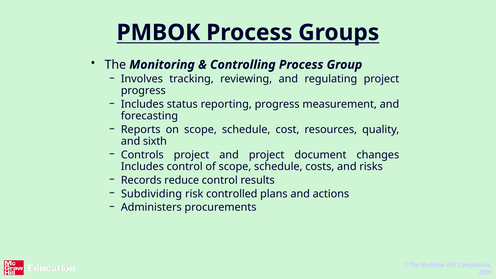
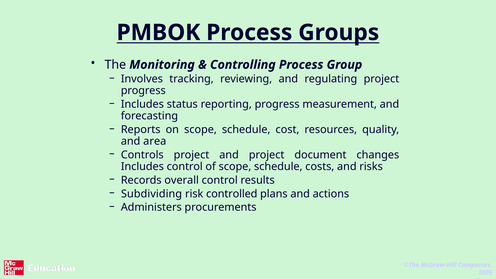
sixth: sixth -> area (155, 141)
reduce: reduce -> overall (182, 180)
